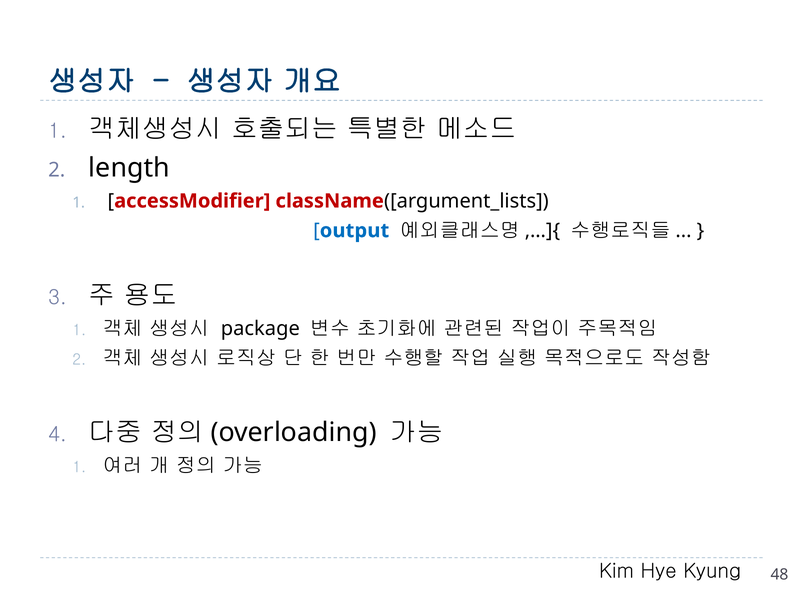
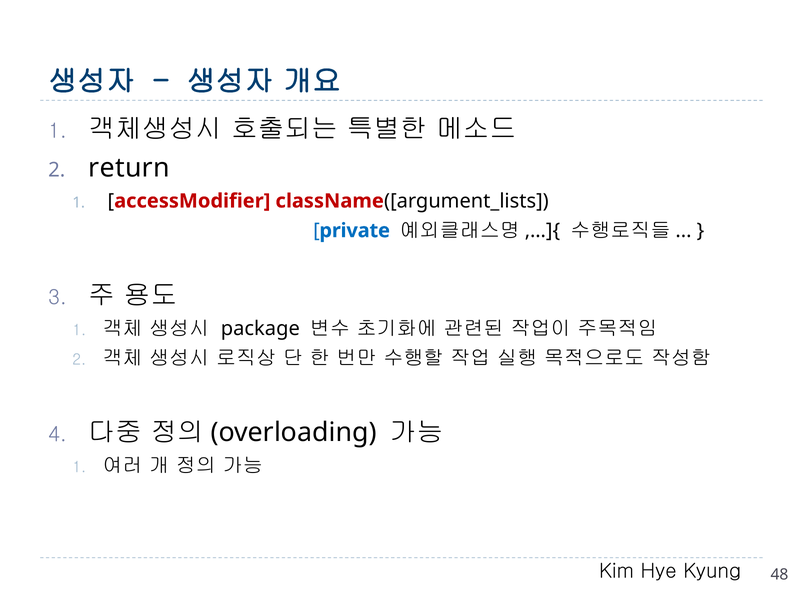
length: length -> return (129, 168)
output: output -> private (355, 231)
